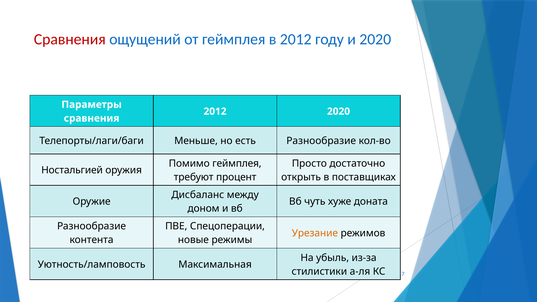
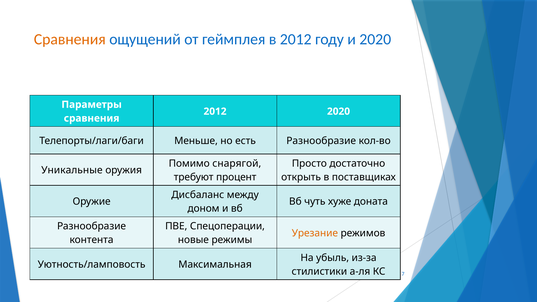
Сравнения colour: red -> orange (70, 39)
Помимо геймплея: геймплея -> снарягой (237, 163)
Ностальгией: Ностальгией -> Уникальные (72, 170)
